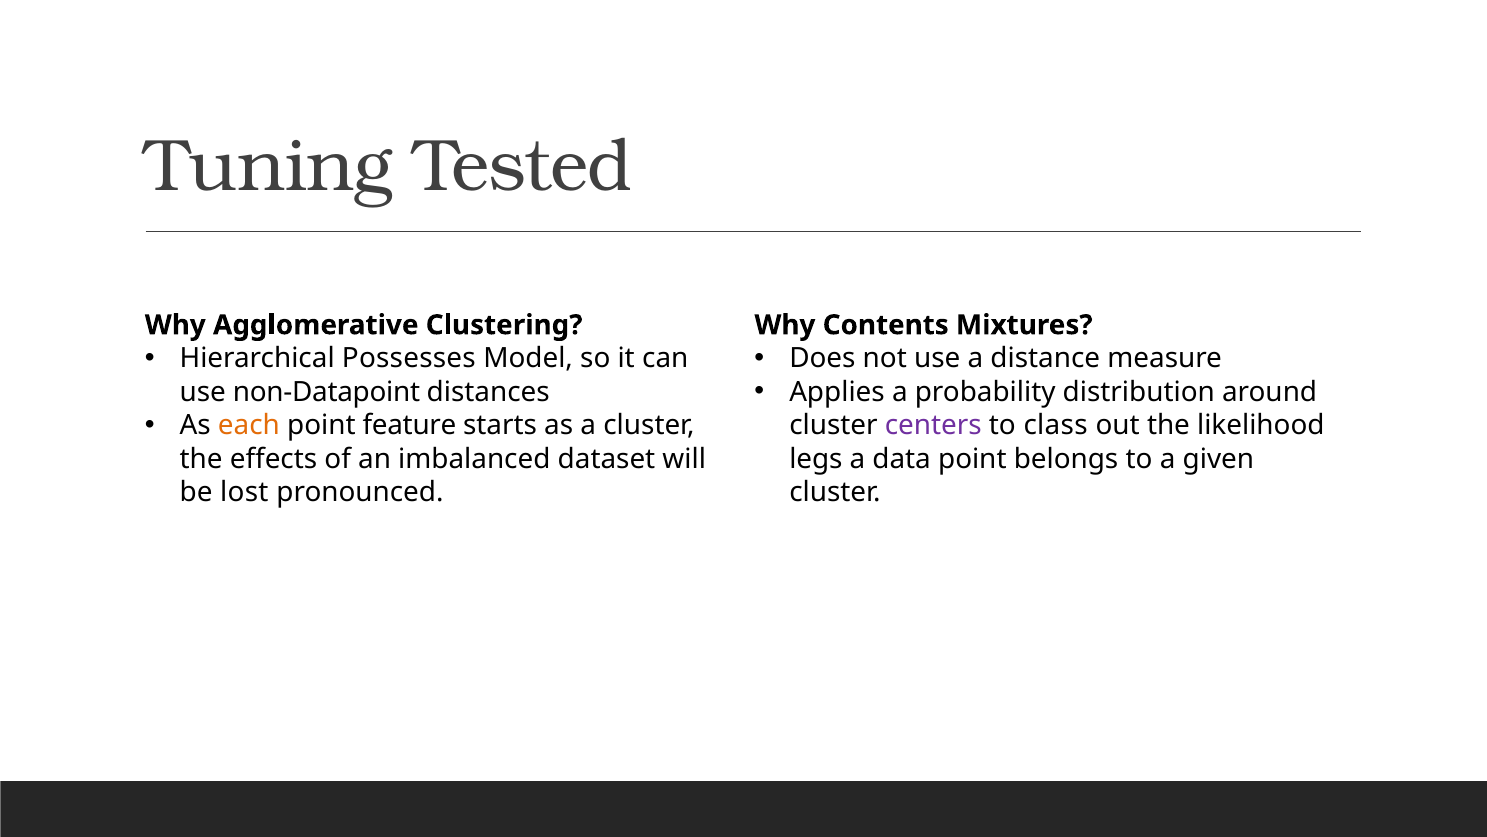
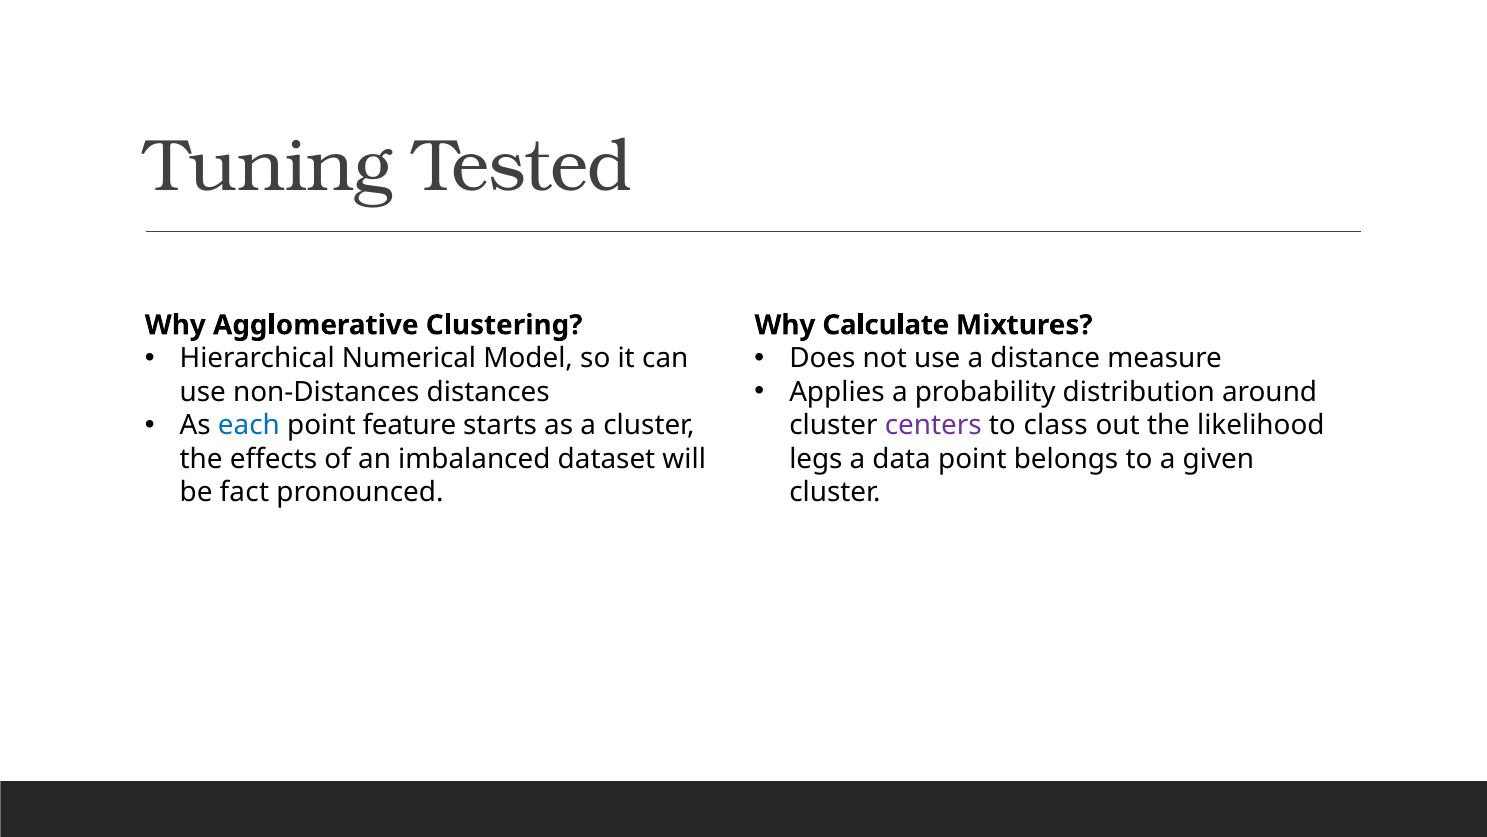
Contents: Contents -> Calculate (886, 325)
Possesses: Possesses -> Numerical (409, 358)
non-Datapoint: non-Datapoint -> non-Distances (326, 392)
each colour: orange -> blue (249, 425)
lost: lost -> fact (244, 492)
